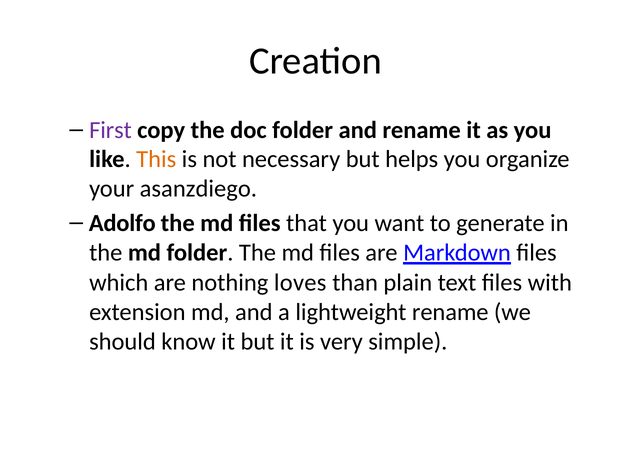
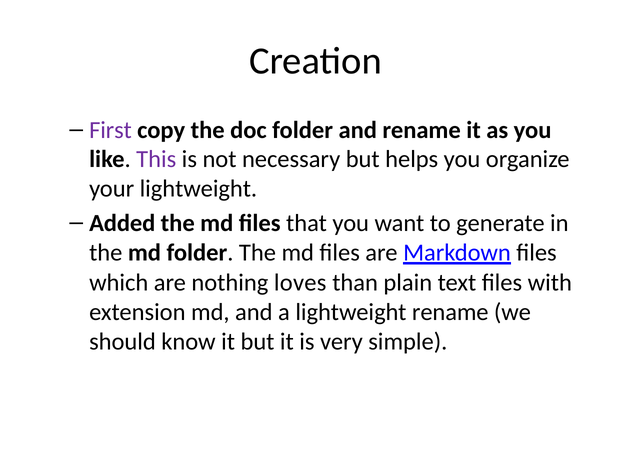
This colour: orange -> purple (156, 159)
your asanzdiego: asanzdiego -> lightweight (198, 189)
Adolfo: Adolfo -> Added (122, 223)
